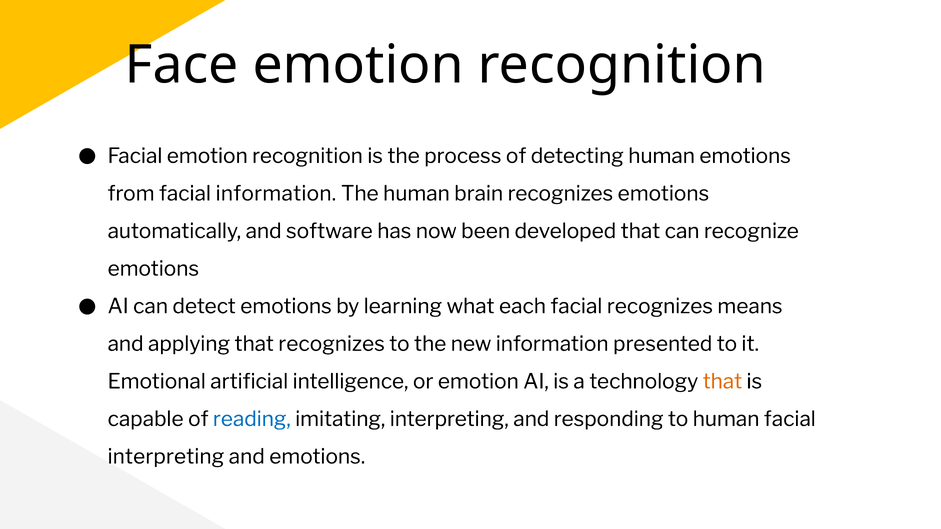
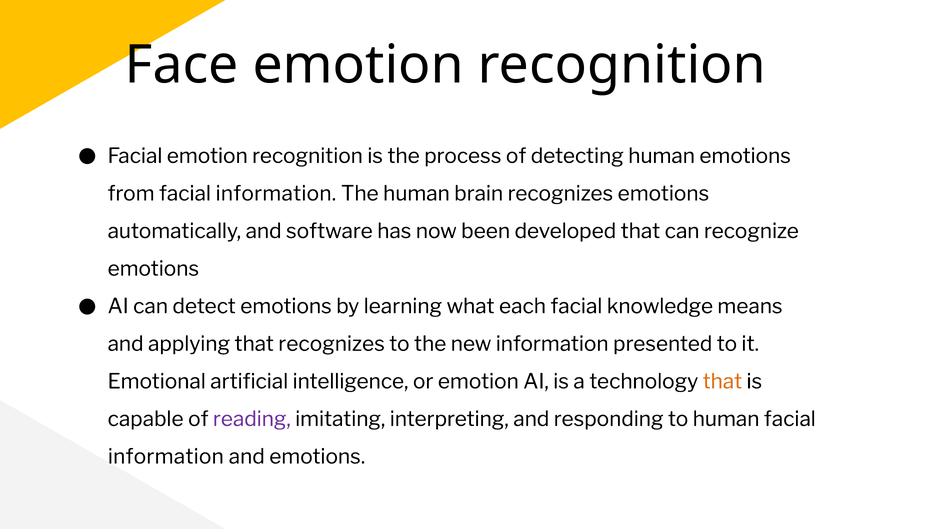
facial recognizes: recognizes -> knowledge (660, 307)
reading colour: blue -> purple (252, 419)
interpreting: interpreting -> information (166, 457)
